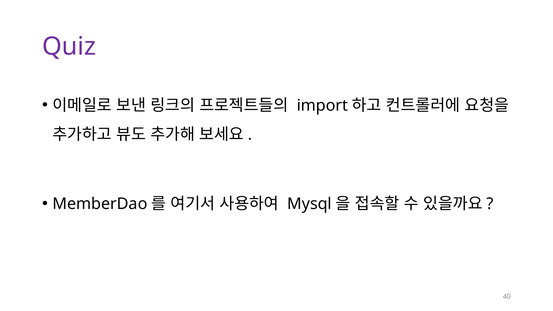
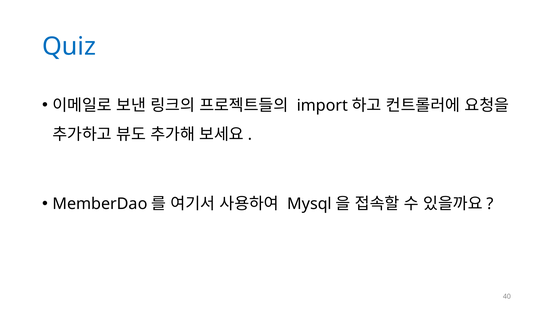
Quiz colour: purple -> blue (69, 46)
